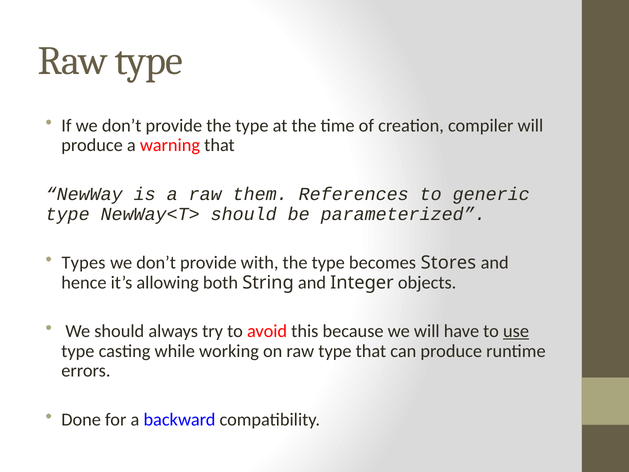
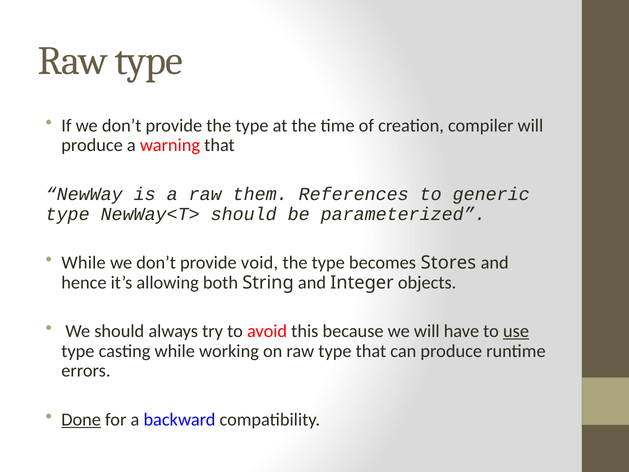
Types: Types -> While (84, 263)
with: with -> void (260, 263)
Done underline: none -> present (81, 419)
